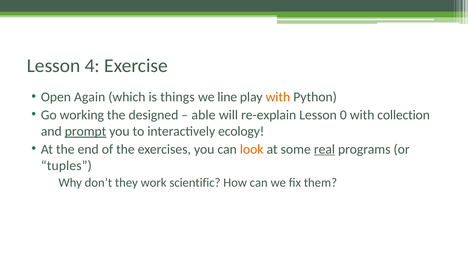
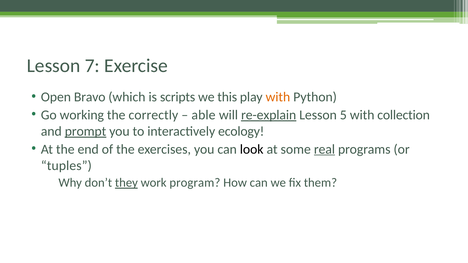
4: 4 -> 7 (92, 66)
Again: Again -> Bravo (90, 97)
things: things -> scripts (178, 97)
line: line -> this (227, 97)
designed: designed -> correctly (153, 115)
re-explain underline: none -> present (269, 115)
0: 0 -> 5 (343, 115)
look colour: orange -> black (252, 149)
they underline: none -> present (126, 183)
scientific: scientific -> program (195, 183)
